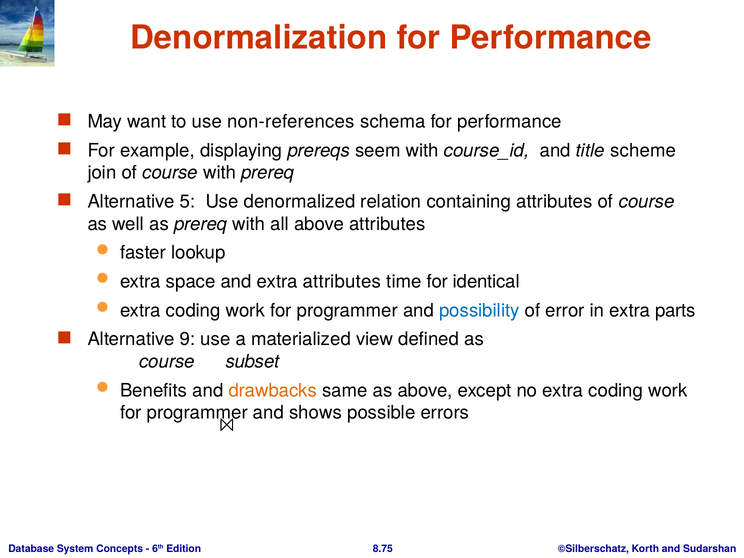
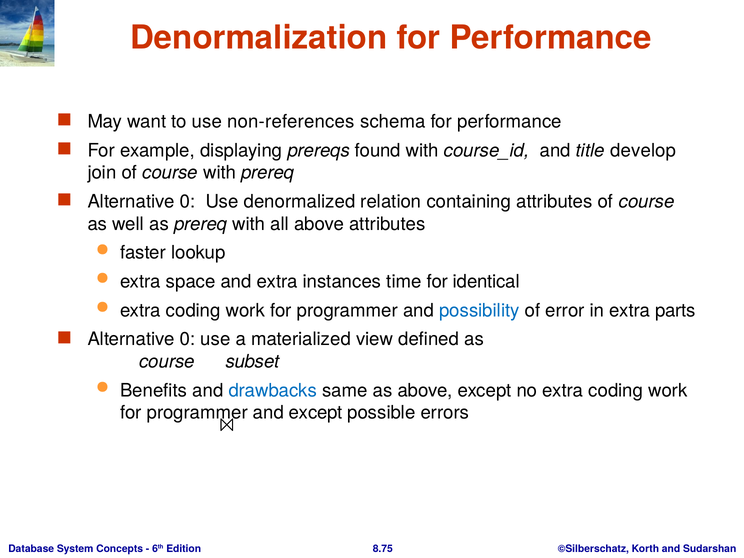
seem: seem -> found (378, 151)
scheme: scheme -> develop (643, 151)
5: 5 -> 0 (188, 202)
extra attributes: attributes -> instances (342, 282)
9: 9 -> 0 (188, 339)
drawbacks colour: orange -> blue (273, 390)
and shows: shows -> except (316, 413)
